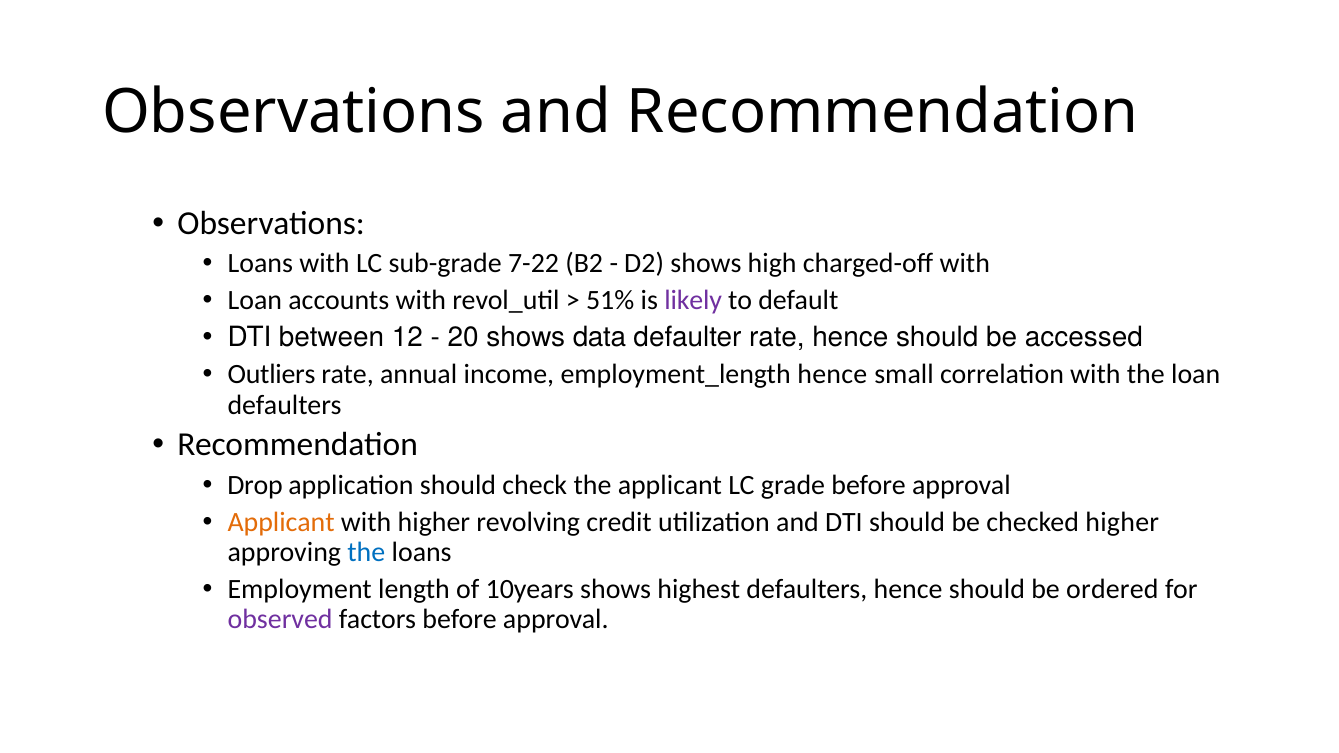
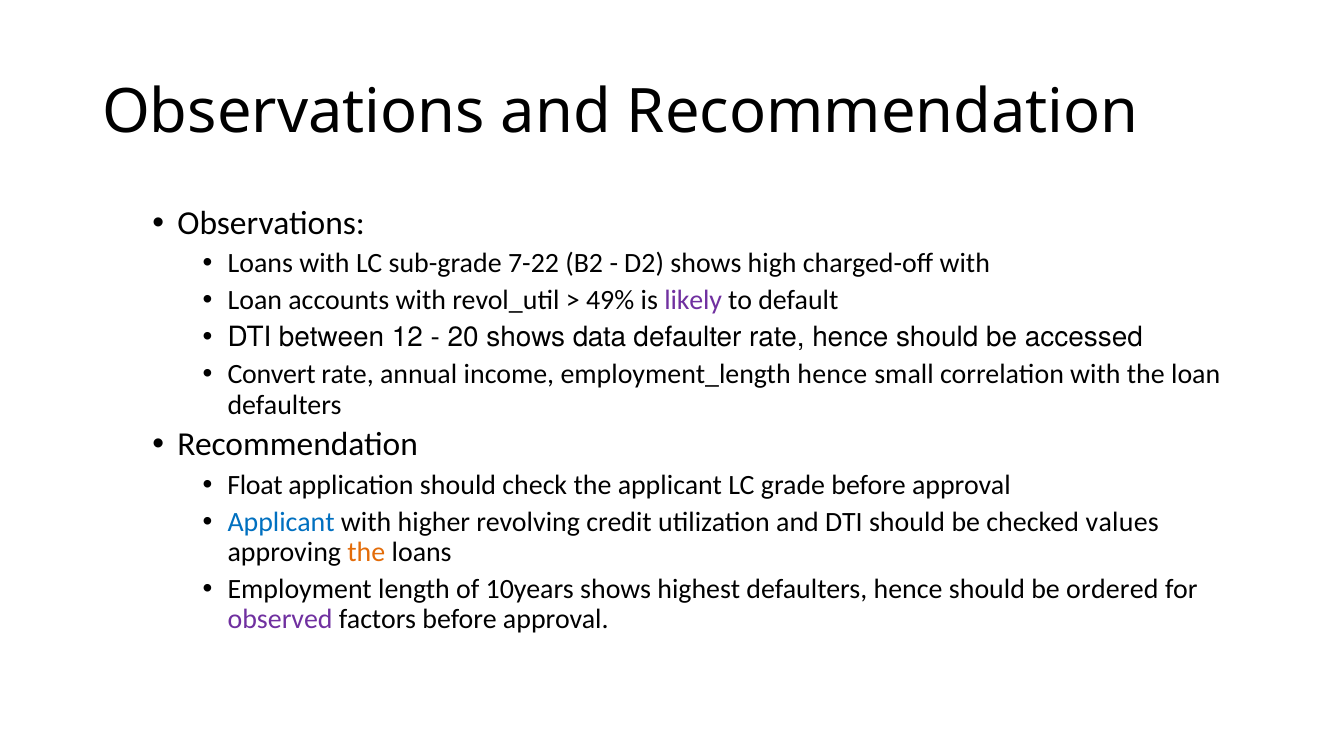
51%: 51% -> 49% (610, 301)
Outliers: Outliers -> Convert (272, 375)
Drop: Drop -> Float (255, 485)
Applicant colour: orange -> blue (281, 522)
checked higher: higher -> values (1122, 522)
the colour: blue -> orange (366, 552)
